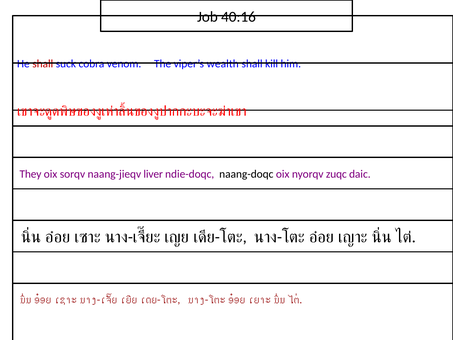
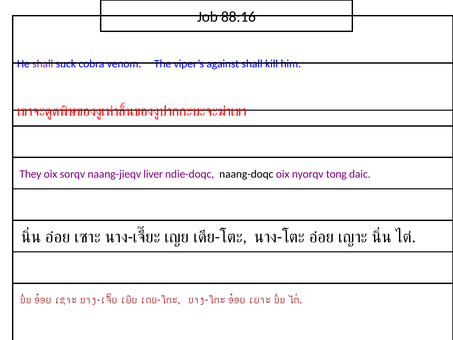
40:16: 40:16 -> 88:16 (238, 17)
shall colour: red -> purple (43, 64)
wealth: wealth -> against (223, 64)
zuqc: zuqc -> tong (336, 174)
